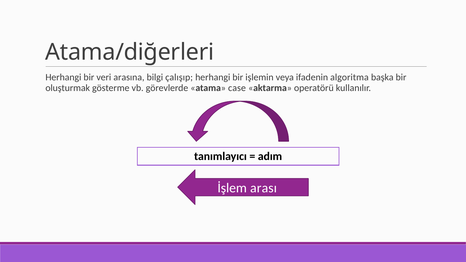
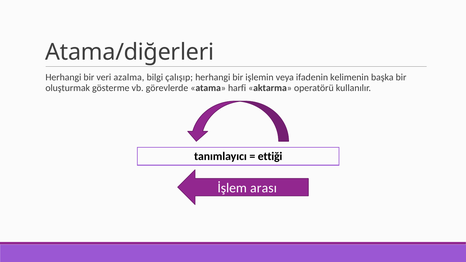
arasına: arasına -> azalma (129, 77)
algoritma: algoritma -> kelimenin (350, 77)
case: case -> harfi (237, 88)
adım: adım -> ettiği (270, 156)
